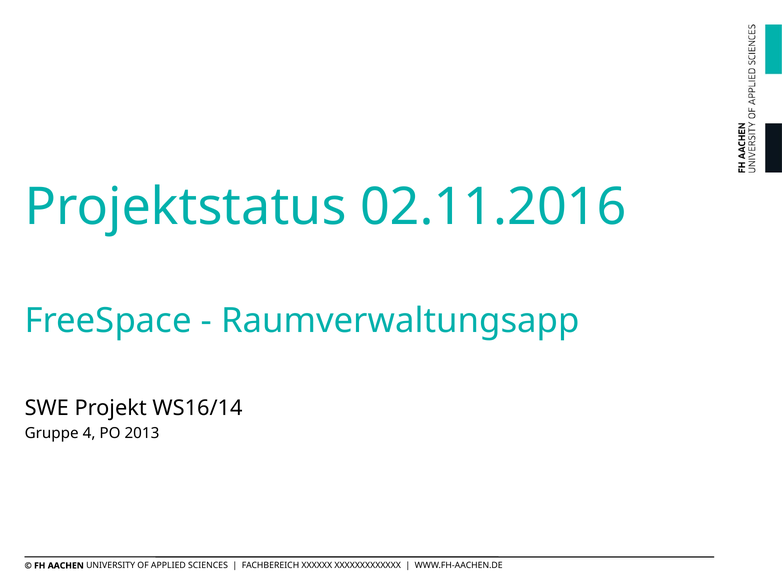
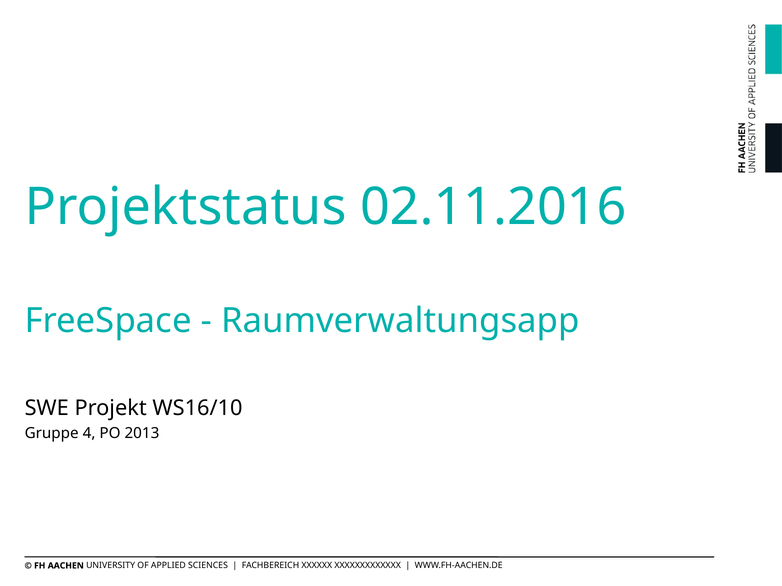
WS16/14: WS16/14 -> WS16/10 (197, 409)
